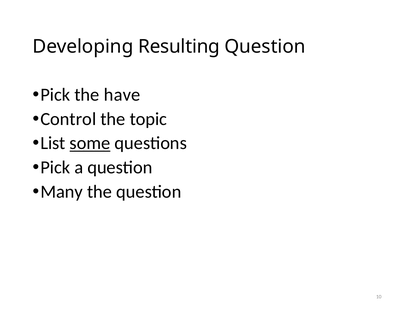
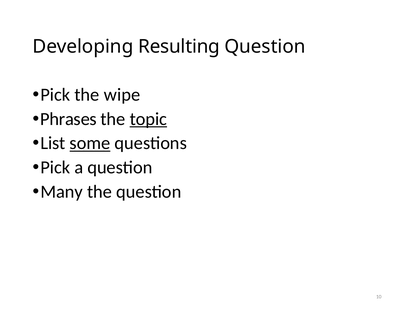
have: have -> wipe (122, 95)
Control: Control -> Phrases (68, 119)
topic underline: none -> present (148, 119)
